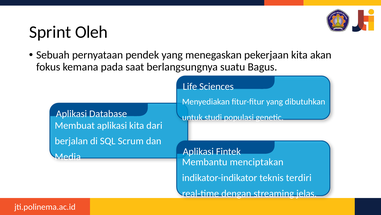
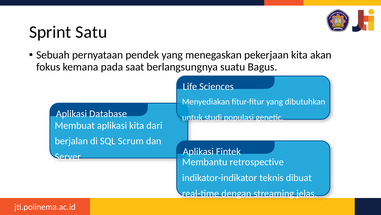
Oleh: Oleh -> Satu (91, 32)
Media: Media -> Server (68, 156)
menciptakan: menciptakan -> retrospective (257, 162)
terdiri: terdiri -> dibuat (299, 177)
